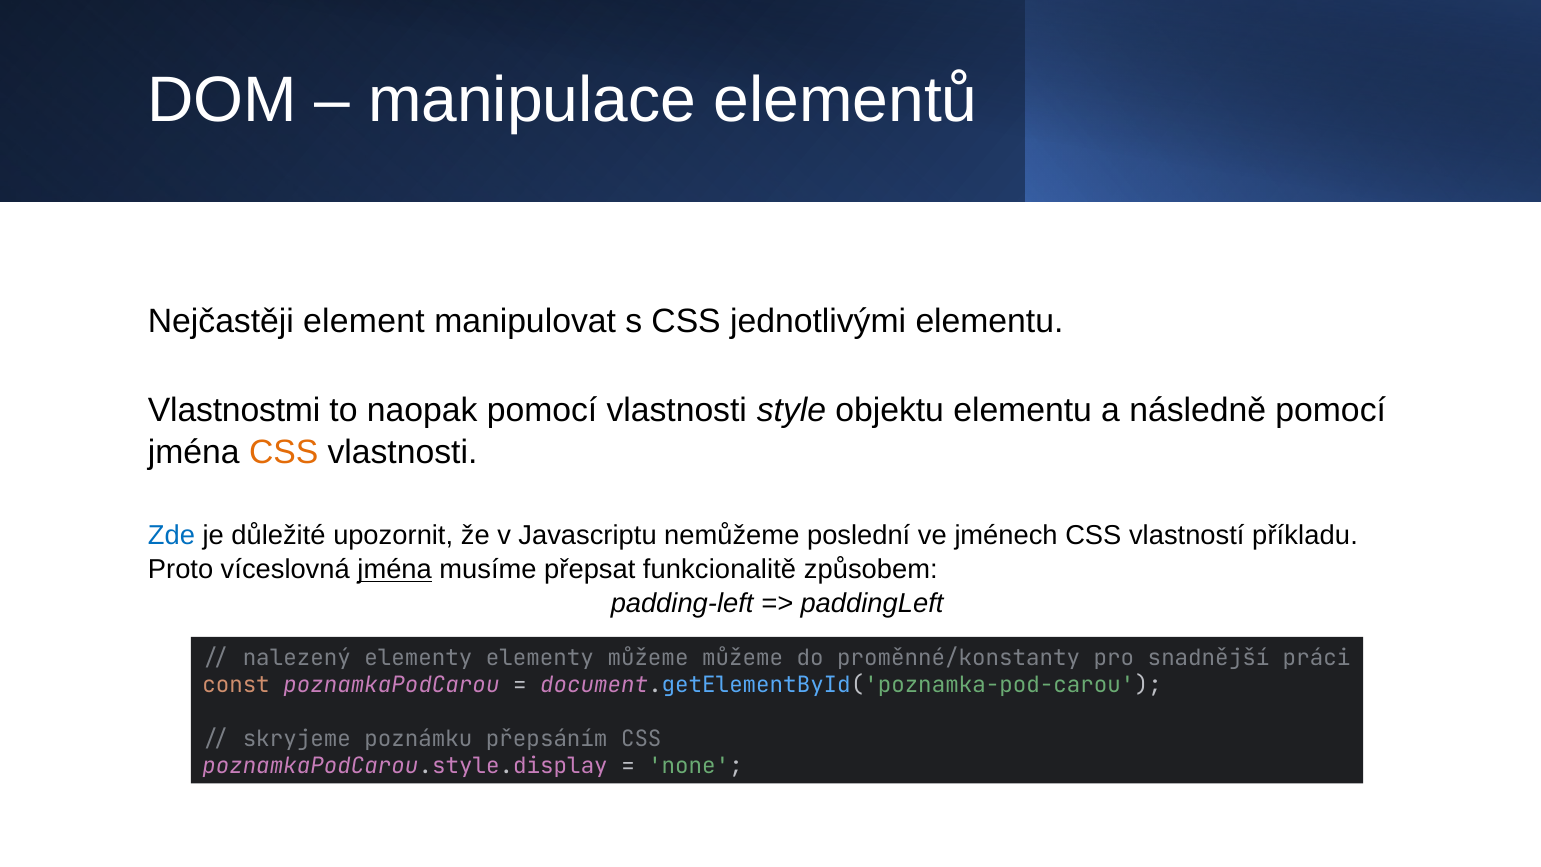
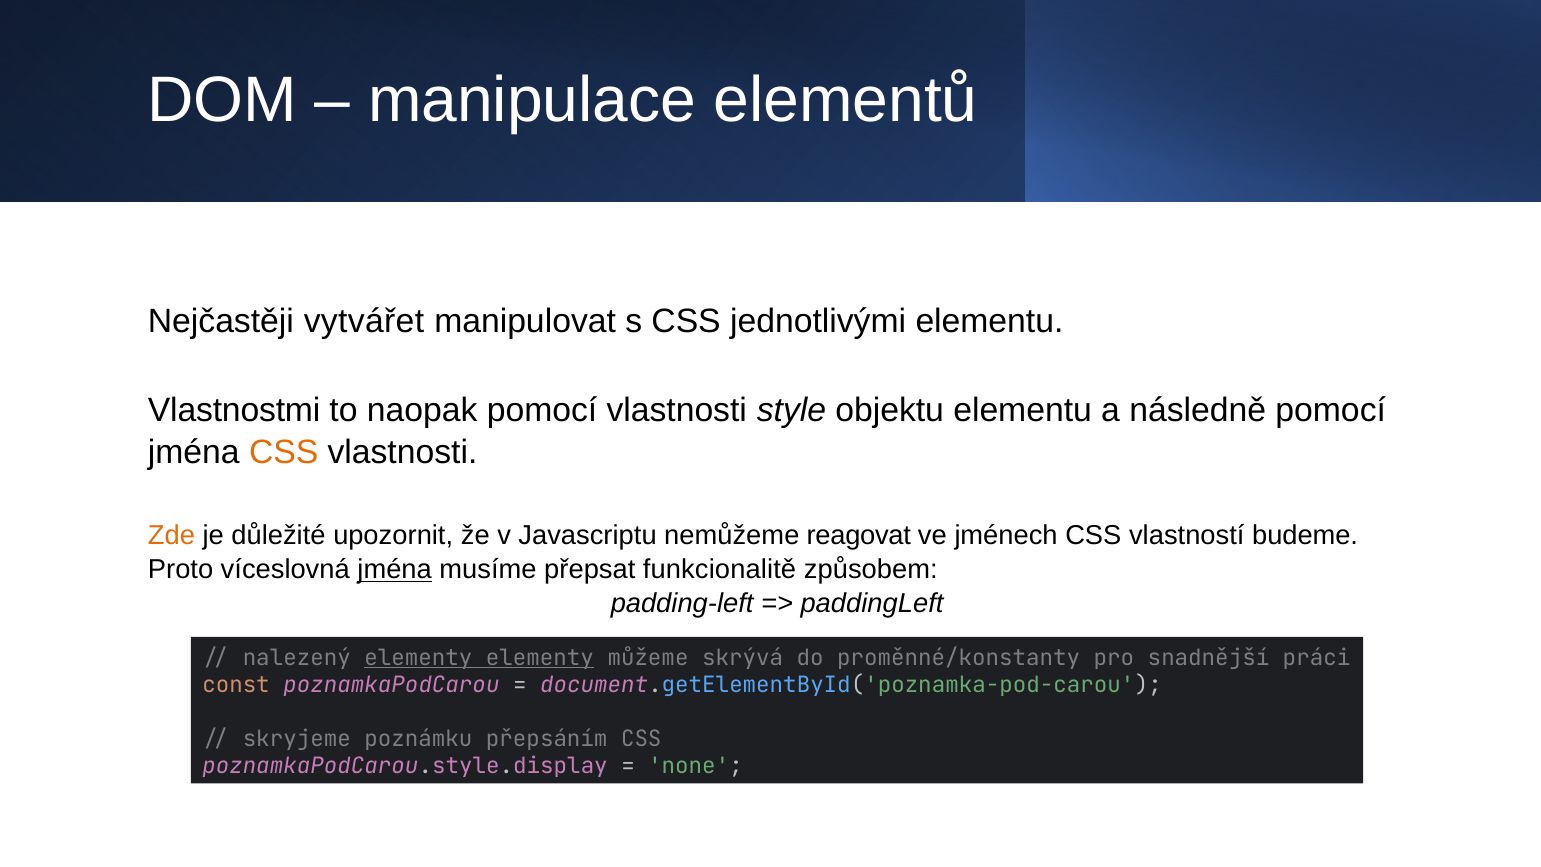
element: element -> vytvářet (364, 322)
Zde colour: blue -> orange (171, 536)
poslední: poslední -> reagovat (859, 536)
příkladu: příkladu -> budeme (1305, 536)
elementy/elementy underline: none -> present (479, 657)
můžeme můžeme: můžeme -> skrývá (743, 657)
